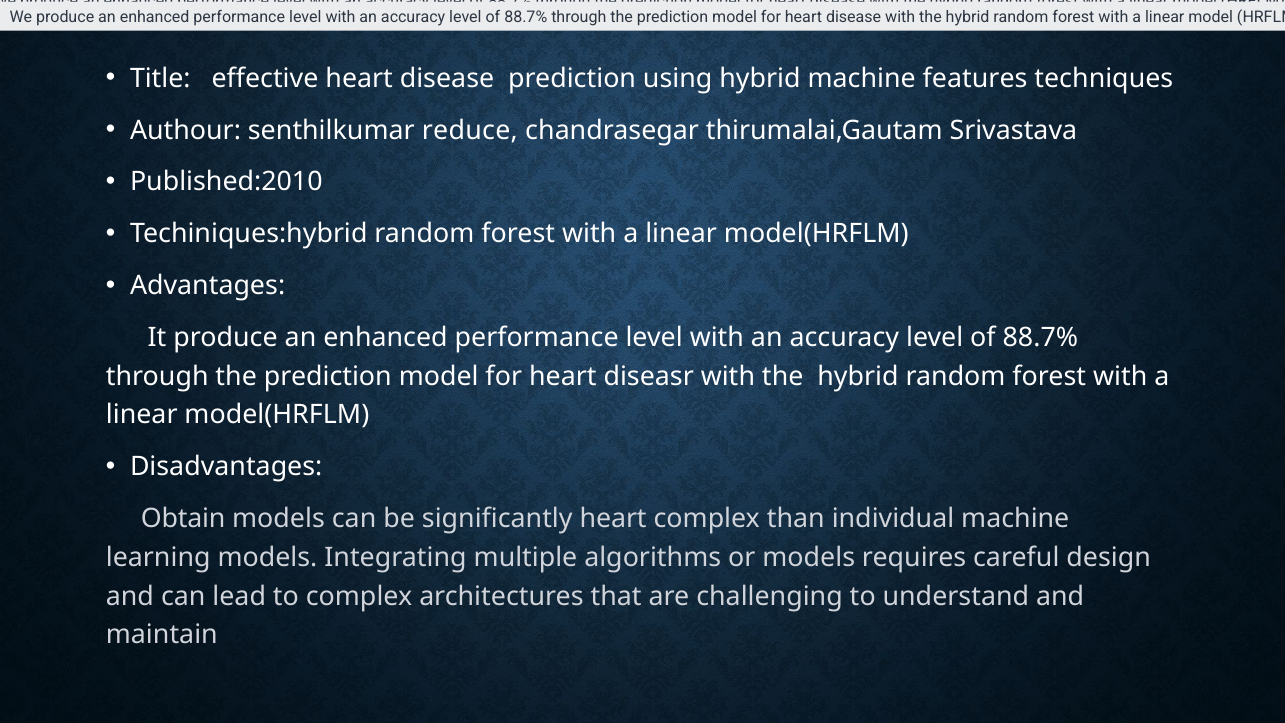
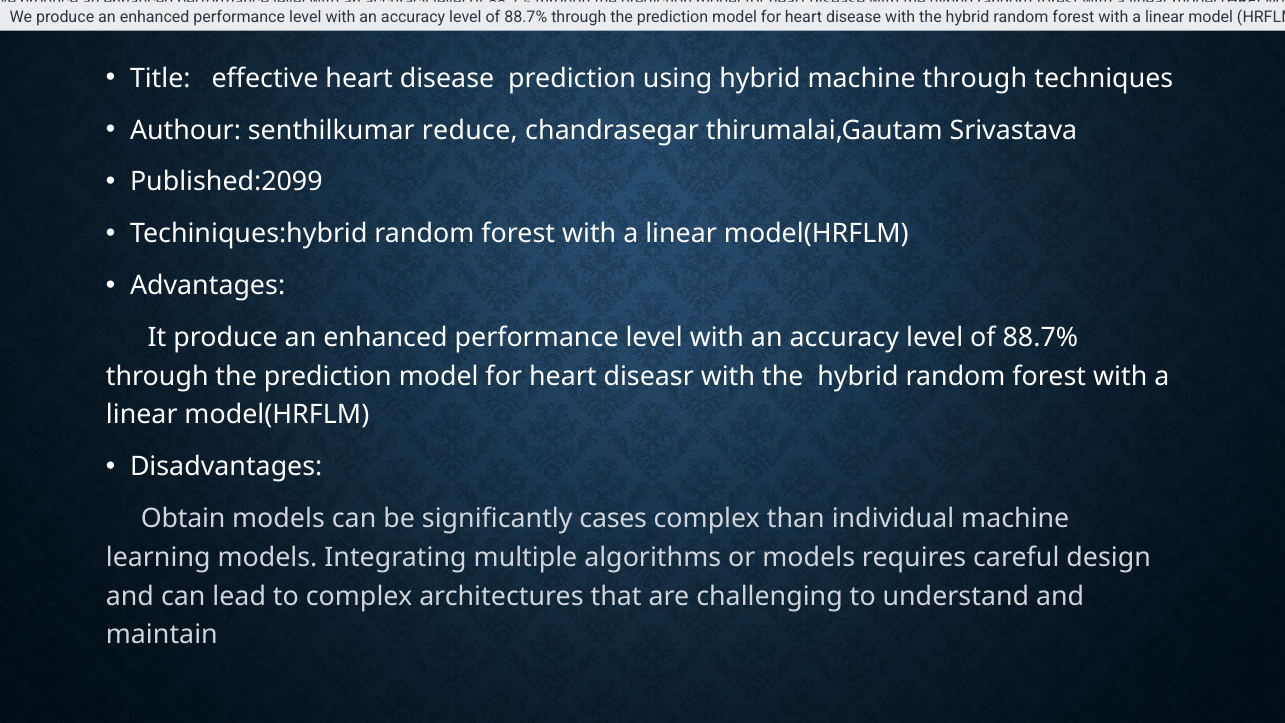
machine features: features -> through (975, 78)
Published:2010: Published:2010 -> Published:2099 (226, 182)
significantly heart: heart -> cases (613, 519)
